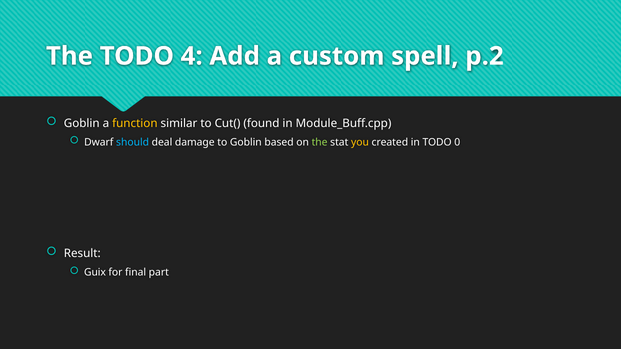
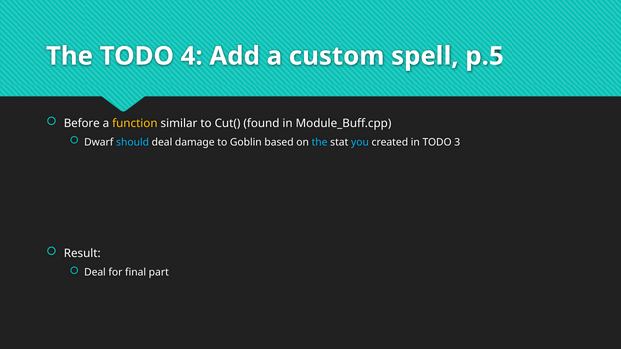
p.2: p.2 -> p.5 (485, 56)
Goblin: Goblin -> Before (82, 123)
the colour: light green -> light blue (320, 142)
you colour: yellow -> light blue (360, 142)
0: 0 -> 3 (457, 142)
Guix: Guix -> Deal (95, 273)
